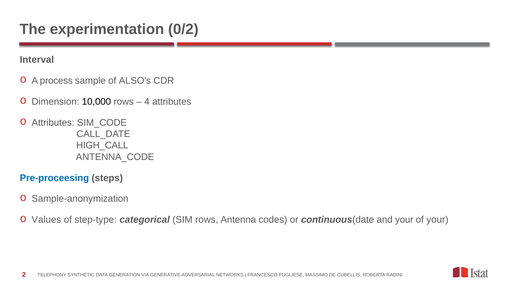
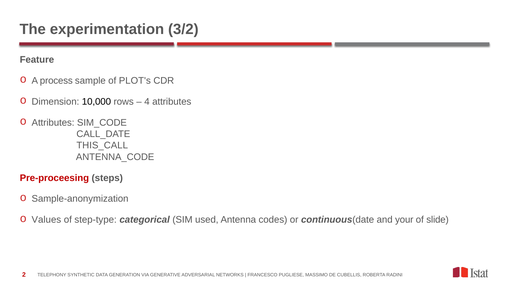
0/2: 0/2 -> 3/2 (183, 29)
Interval: Interval -> Feature (37, 60)
ALSO's: ALSO's -> PLOT's (135, 81)
HIGH_CALL: HIGH_CALL -> THIS_CALL (102, 145)
Pre-proceesing colour: blue -> red (54, 178)
SIM rows: rows -> used (207, 220)
of your: your -> slide (438, 220)
